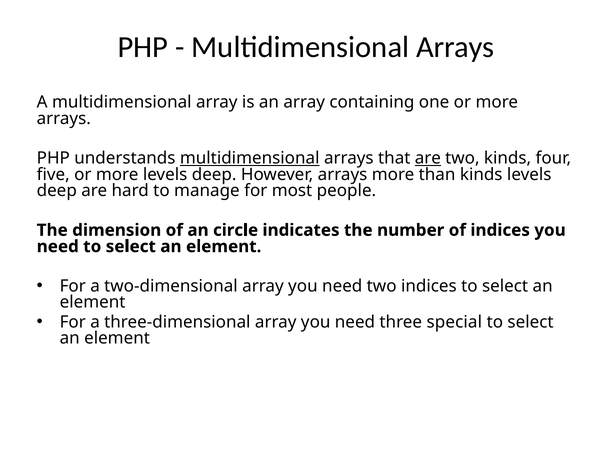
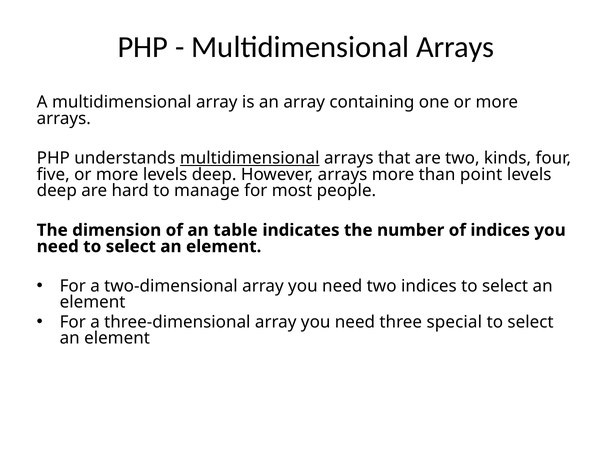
are underline: present -> none (428, 158)
than kinds: kinds -> point (481, 174)
circle: circle -> table (235, 230)
